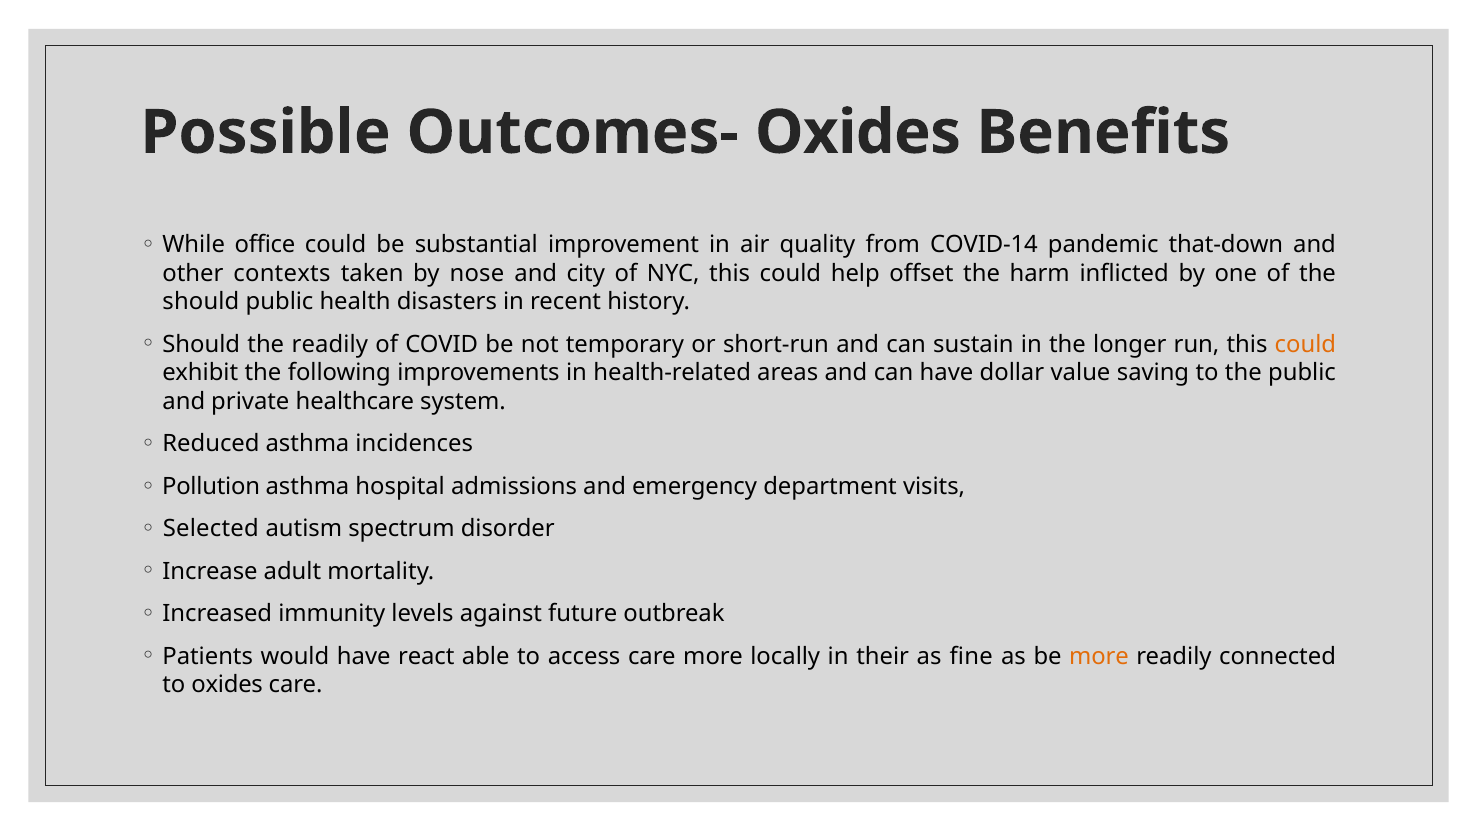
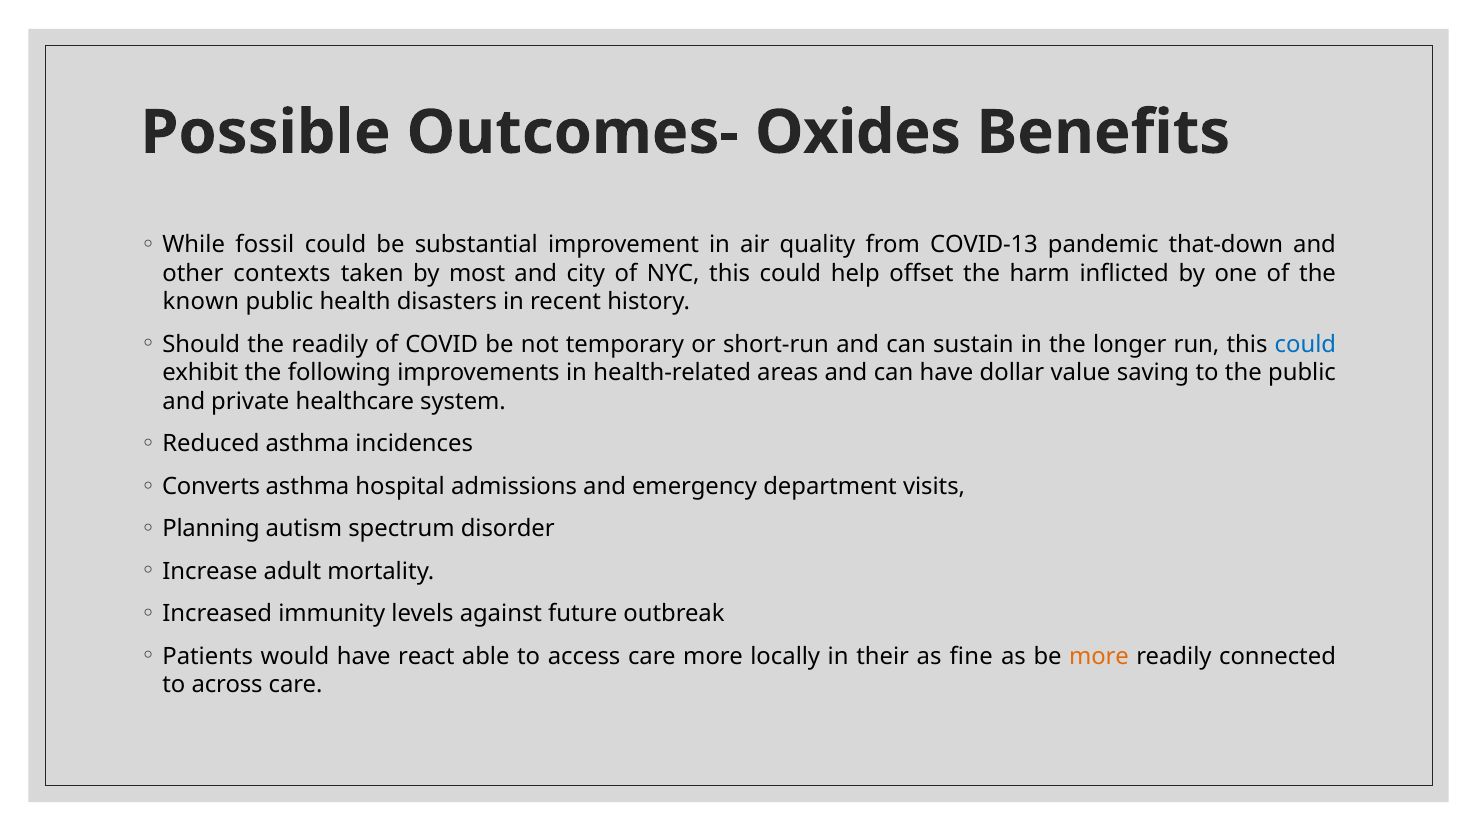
office: office -> fossil (265, 245)
COVID-14: COVID-14 -> COVID-13 (984, 245)
nose: nose -> most (477, 273)
should: should -> known (201, 302)
could colour: orange -> blue (1305, 344)
Pollution: Pollution -> Converts (211, 486)
Selected: Selected -> Planning (211, 529)
to oxides: oxides -> across (227, 685)
